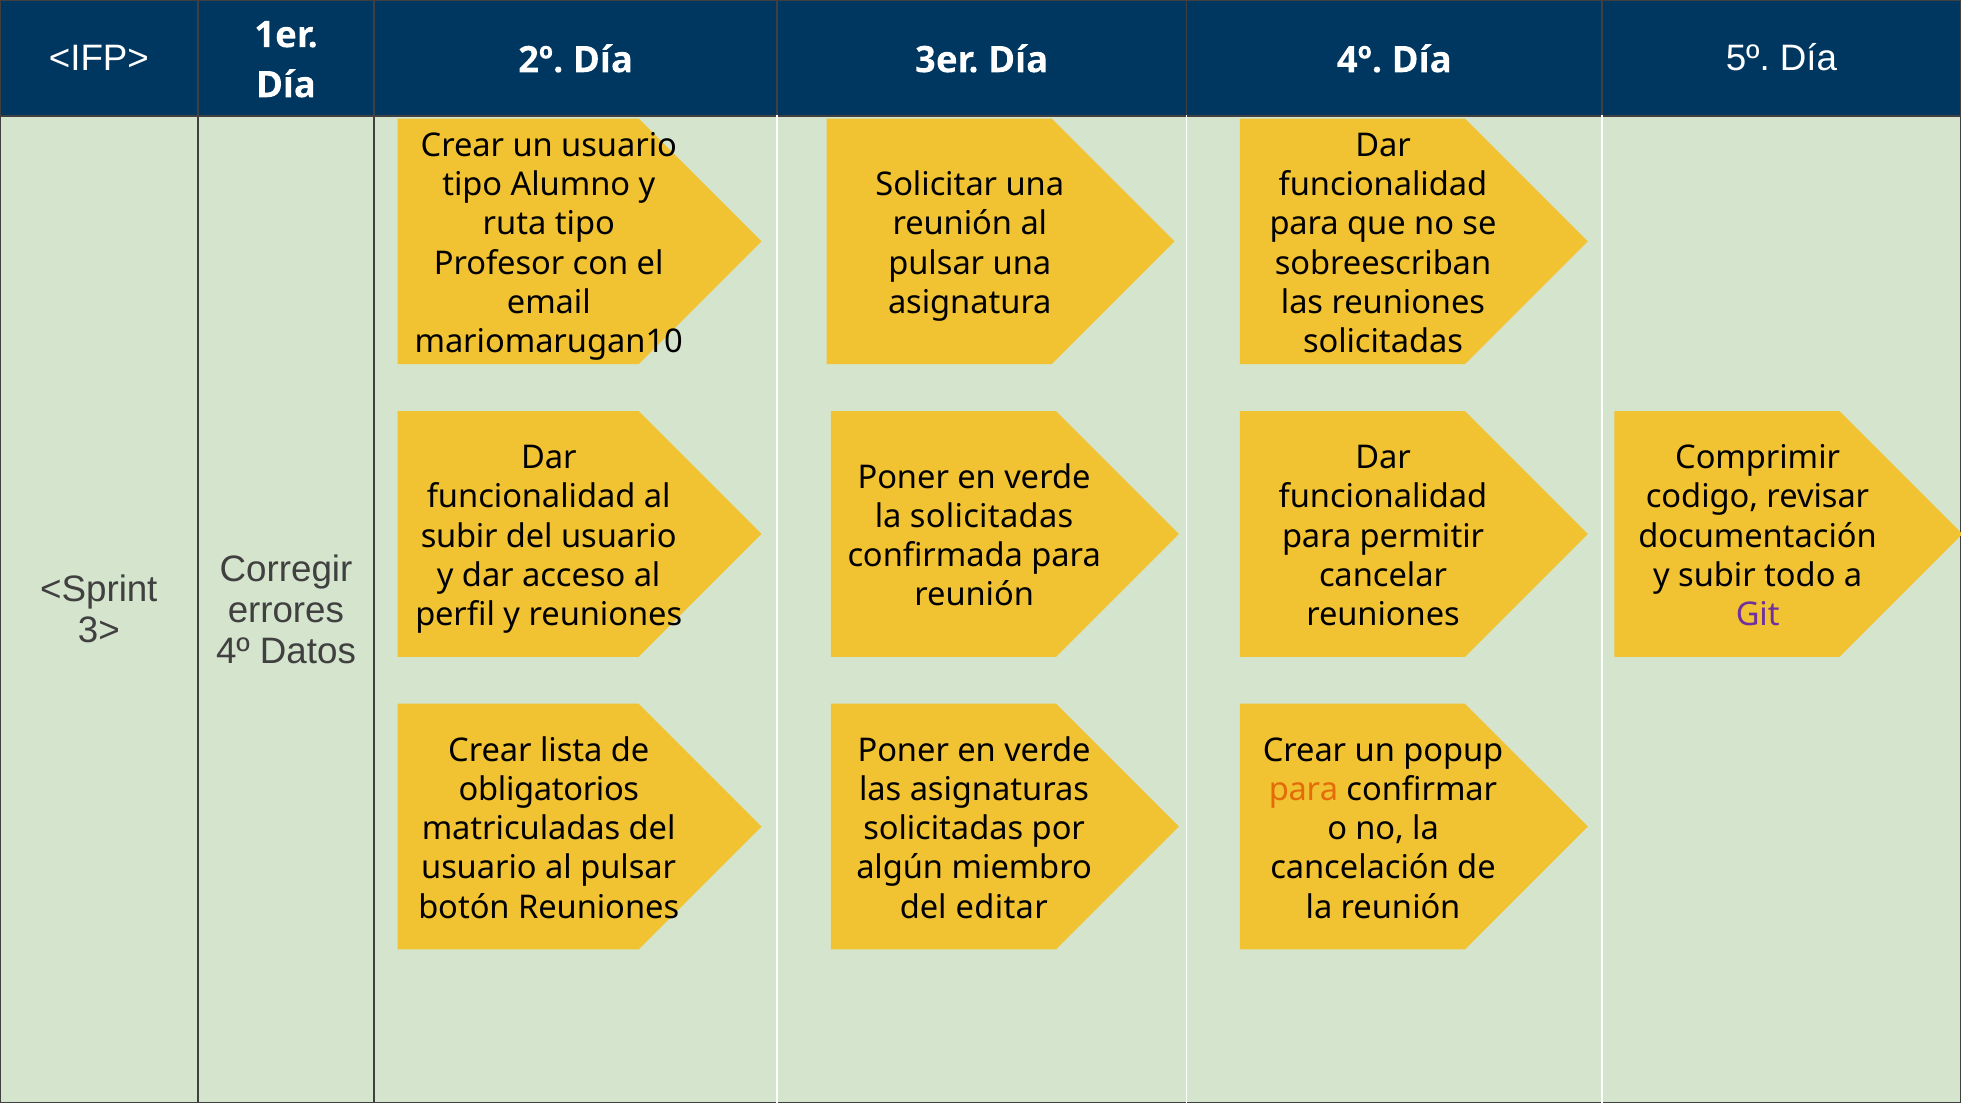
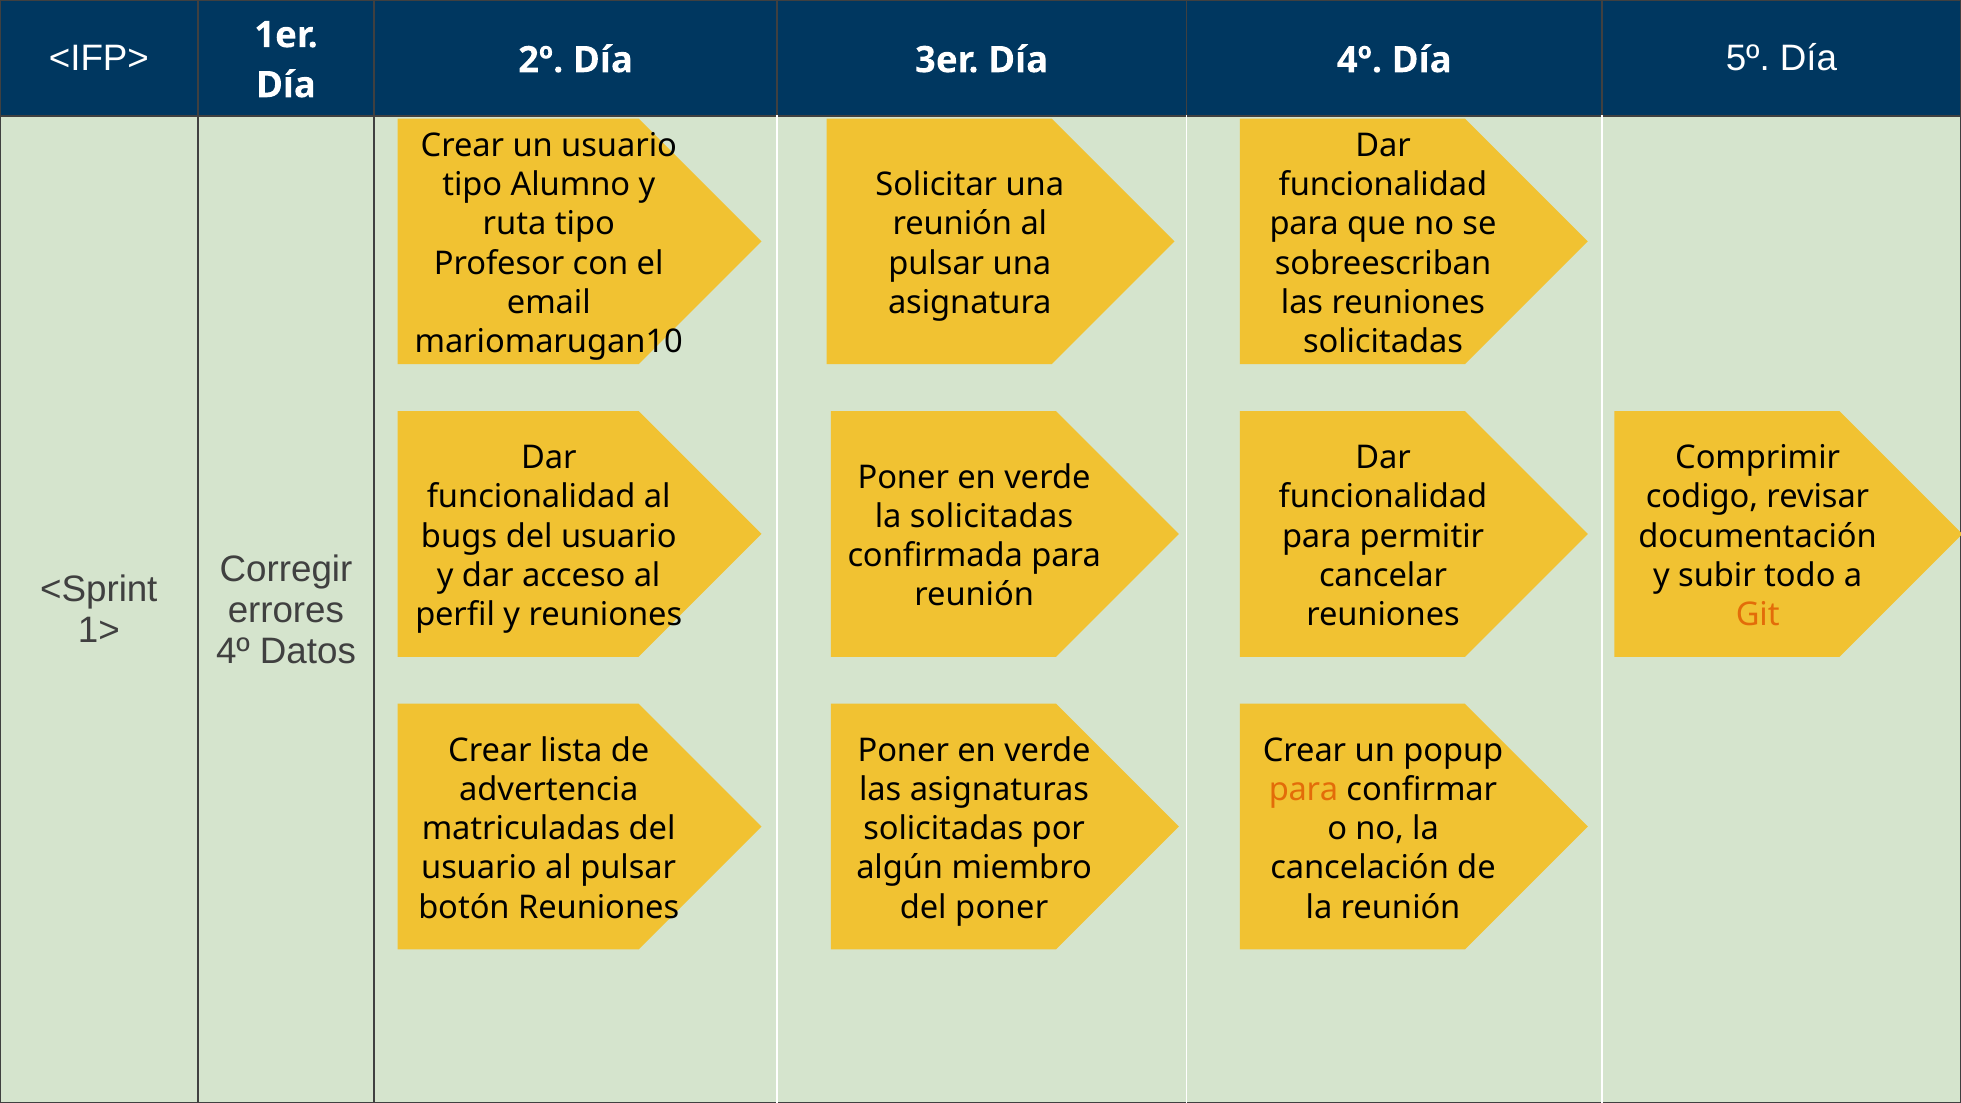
subir: subir -> bugs (459, 536)
Git colour: purple -> orange (1758, 615)
3>: 3> -> 1> (99, 631)
obligatorios: obligatorios -> advertencia (549, 790)
del editar: editar -> poner (1002, 907)
